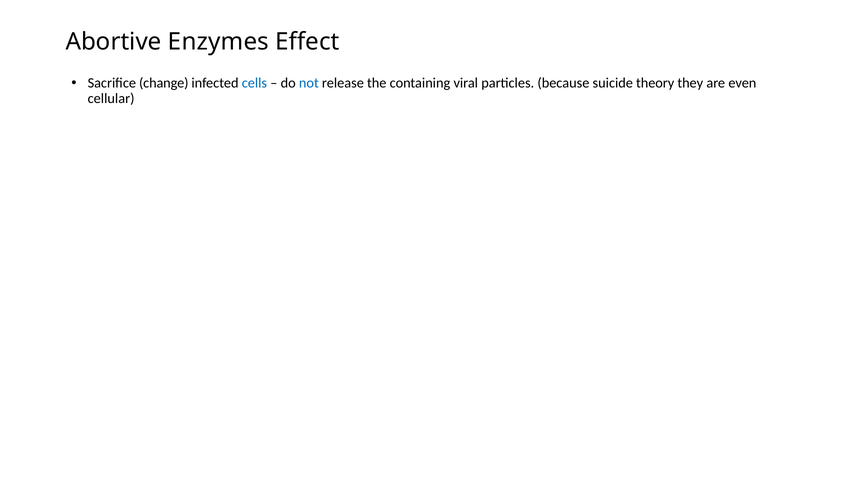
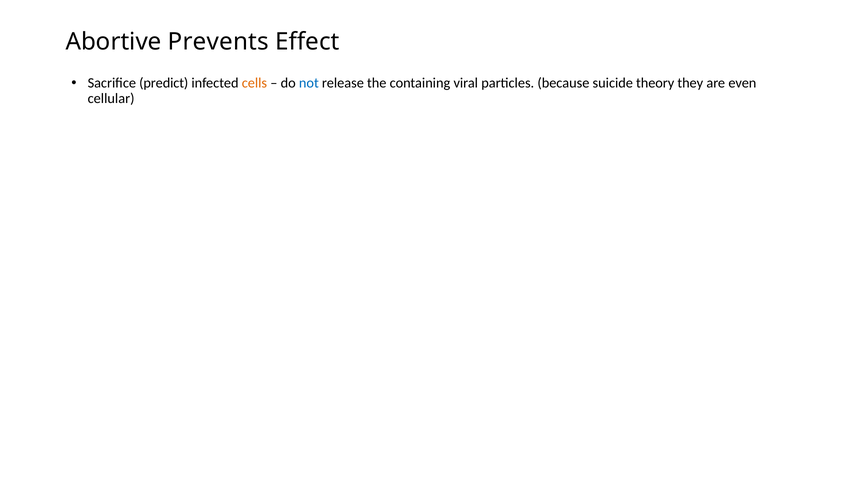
Enzymes: Enzymes -> Prevents (218, 42)
change: change -> predict (164, 83)
cells colour: blue -> orange (254, 83)
